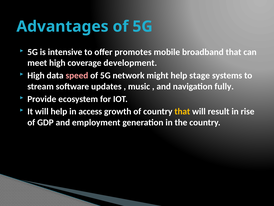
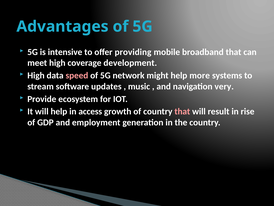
promotes: promotes -> providing (133, 52)
stage: stage -> more (200, 75)
fully: fully -> very (224, 86)
that colour: yellow -> pink (182, 111)
